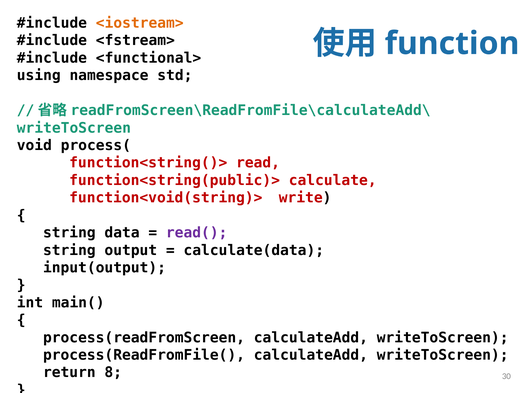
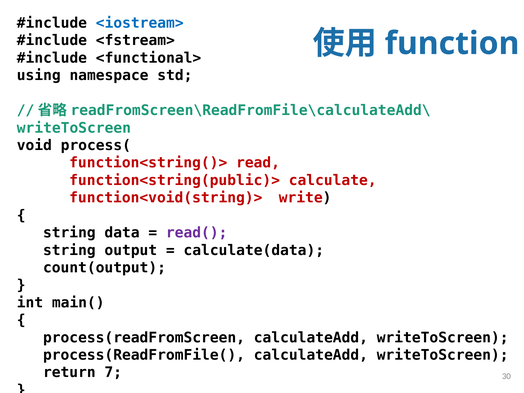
<iostream> colour: orange -> blue (140, 23)
input(output: input(output -> count(output (104, 268)
8: 8 -> 7 (113, 373)
